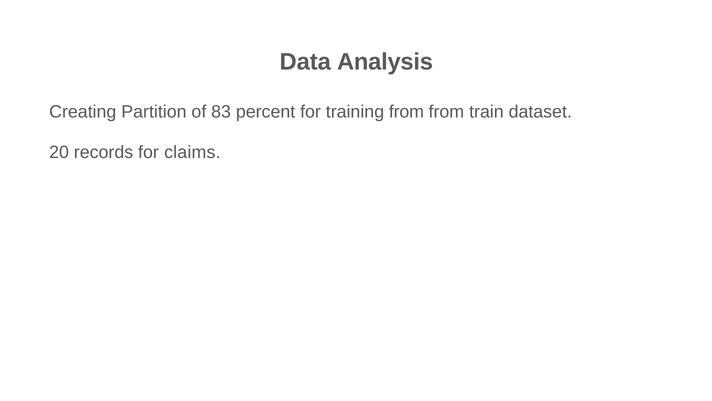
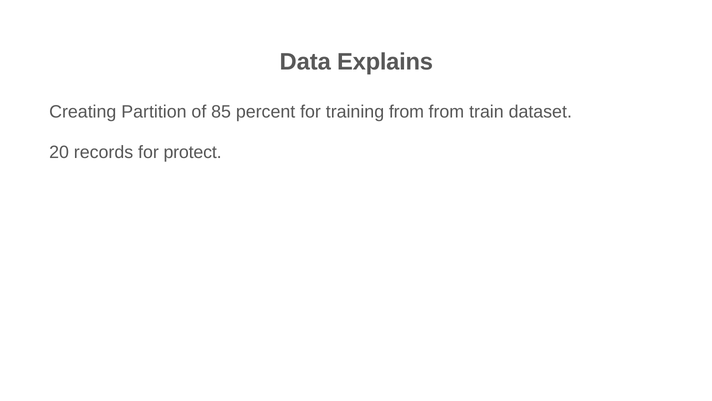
Analysis: Analysis -> Explains (385, 62)
83: 83 -> 85 (221, 112)
claims: claims -> protect (193, 152)
